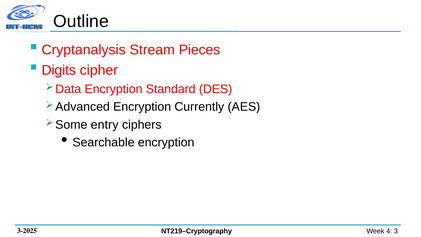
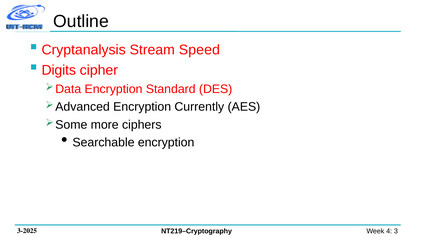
Pieces: Pieces -> Speed (199, 50)
entry: entry -> more (105, 125)
